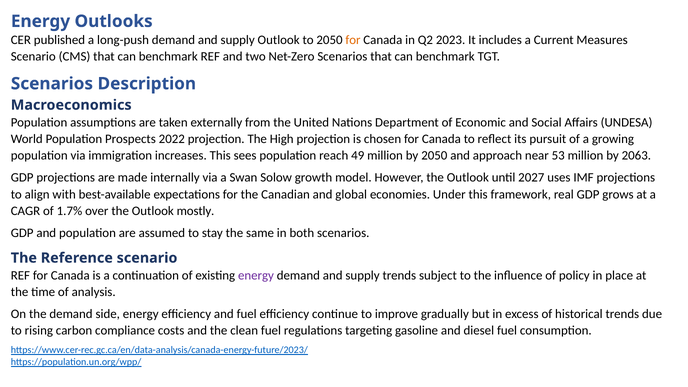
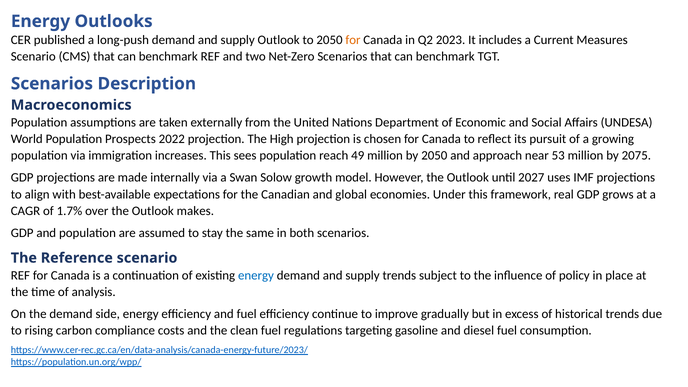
2063: 2063 -> 2075 (636, 155)
mostly: mostly -> makes (195, 211)
energy colour: purple -> blue (256, 275)
